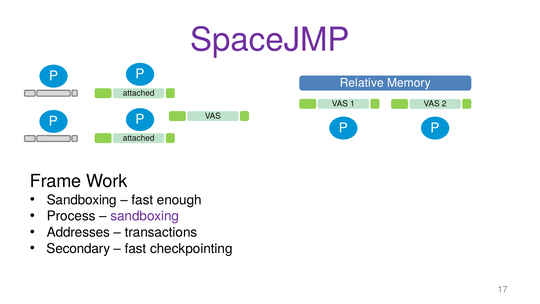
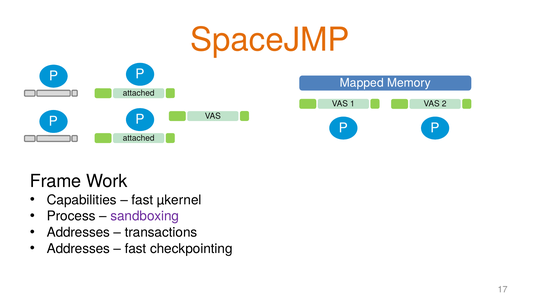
SpaceJMP colour: purple -> orange (270, 40)
Relative: Relative -> Mapped (362, 83)
Sandboxing: Sandboxing -> Capabilities (82, 200)
enough: enough -> µkernel (179, 200)
Secondary: Secondary -> Addresses (78, 248)
